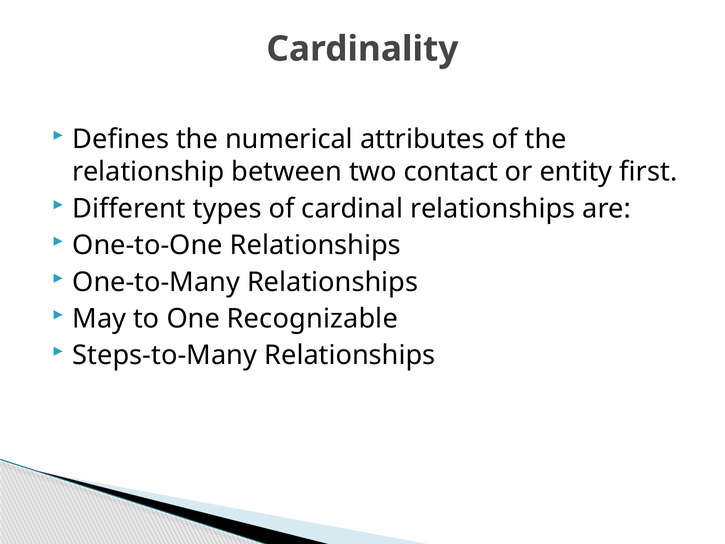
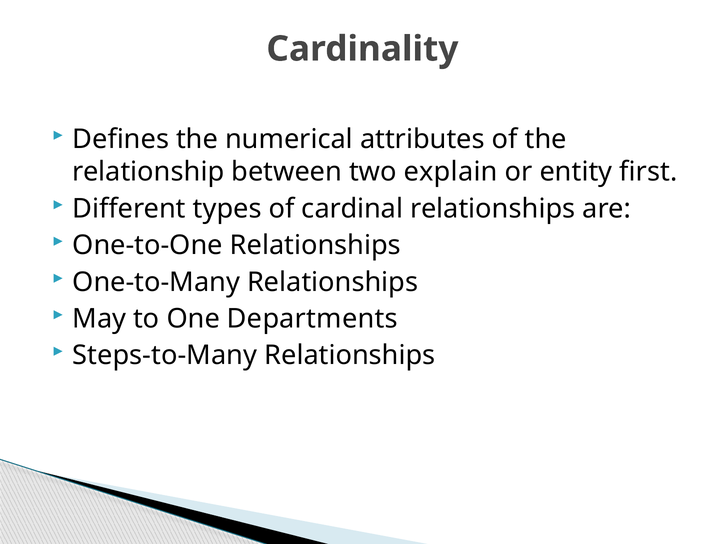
contact: contact -> explain (451, 172)
Recognizable: Recognizable -> Departments (312, 319)
